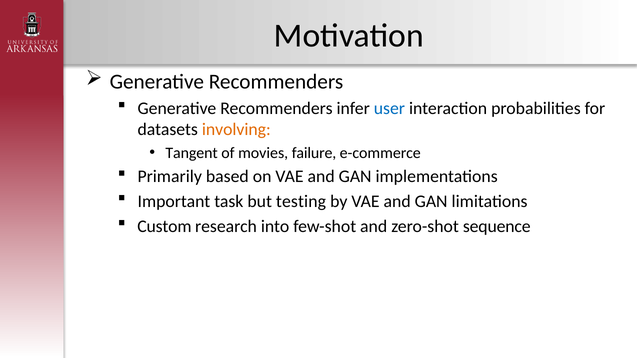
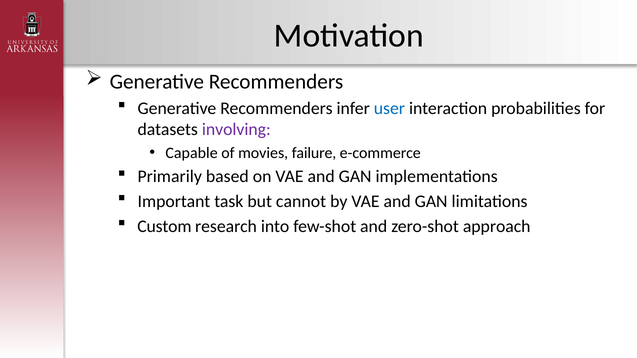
involving colour: orange -> purple (236, 130)
Tangent: Tangent -> Capable (192, 153)
testing: testing -> cannot (301, 202)
sequence: sequence -> approach (497, 226)
